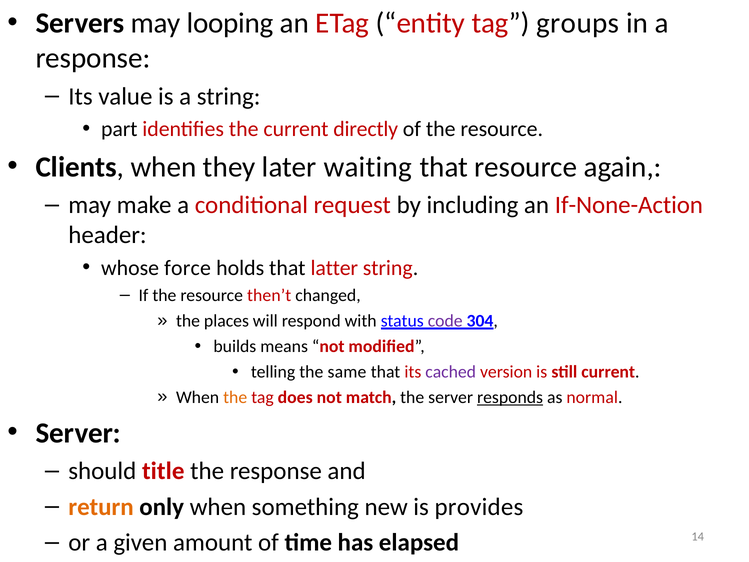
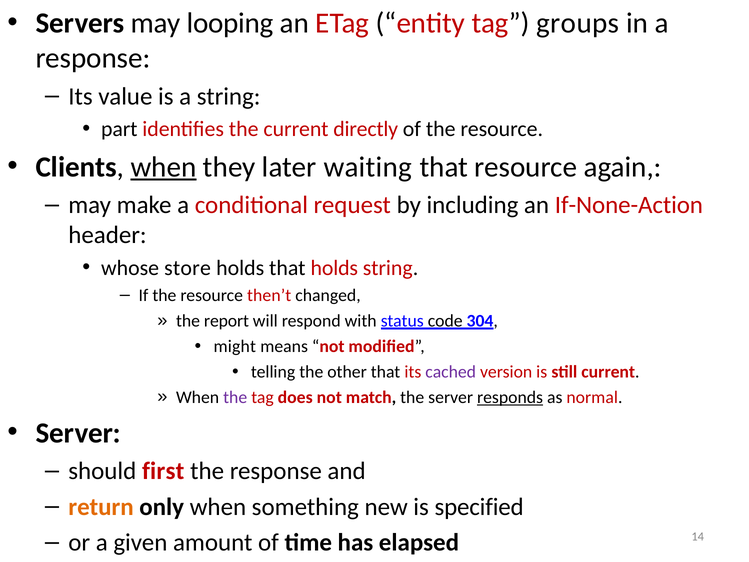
when underline: none -> present (164, 167)
force: force -> store (188, 268)
that latter: latter -> holds (334, 268)
places: places -> report (226, 321)
code colour: purple -> black (445, 321)
builds: builds -> might (235, 346)
same: same -> other (347, 372)
the colour: orange -> purple (235, 397)
title: title -> first (163, 471)
provides: provides -> specified (479, 507)
